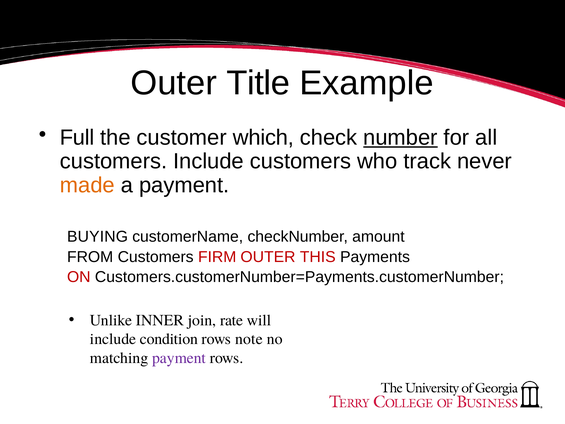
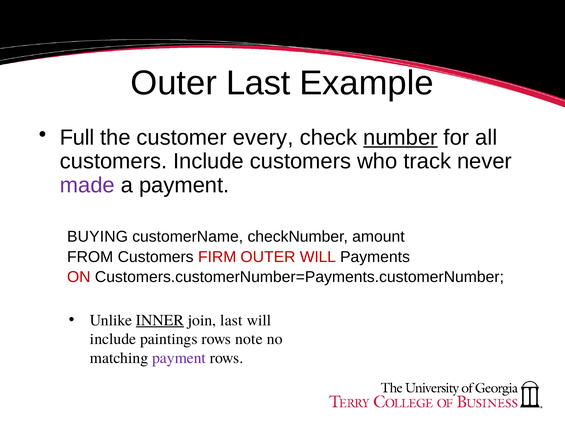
Outer Title: Title -> Last (258, 83)
which: which -> every (263, 138)
made colour: orange -> purple (87, 185)
OUTER THIS: THIS -> WILL (318, 257)
INNER underline: none -> present (160, 320)
join rate: rate -> last (231, 320)
condition: condition -> paintings (169, 339)
